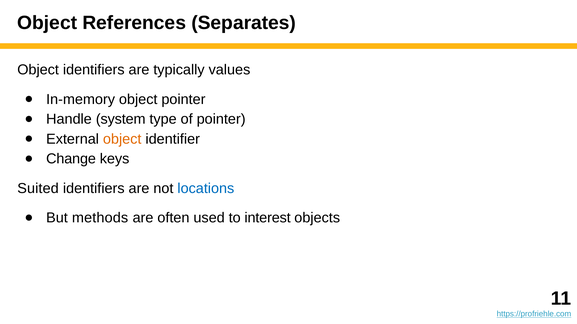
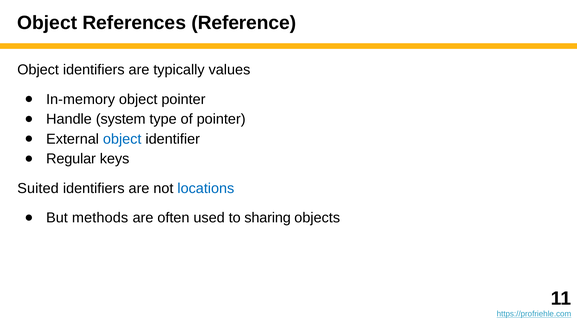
Separates: Separates -> Reference (244, 23)
object colour: orange -> blue (122, 139)
Change: Change -> Regular (71, 159)
interest: interest -> sharing (268, 218)
